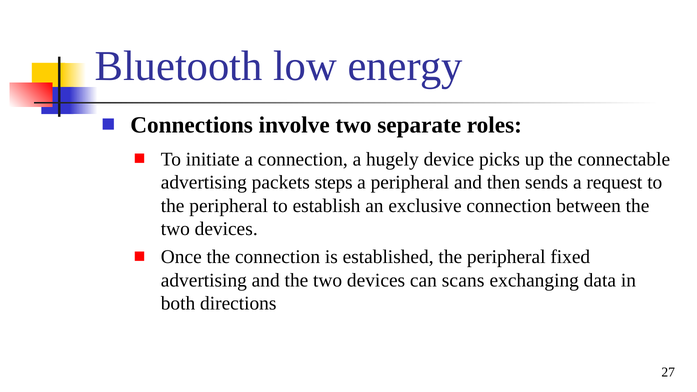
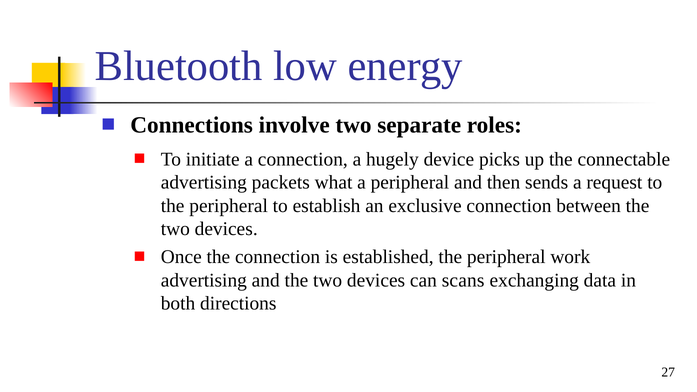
steps: steps -> what (334, 183)
fixed: fixed -> work (570, 257)
